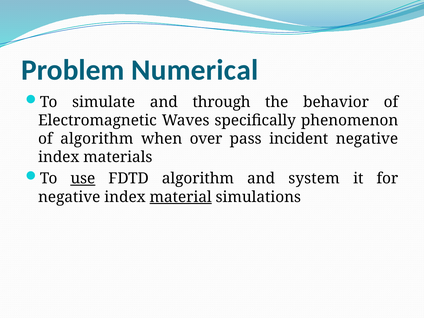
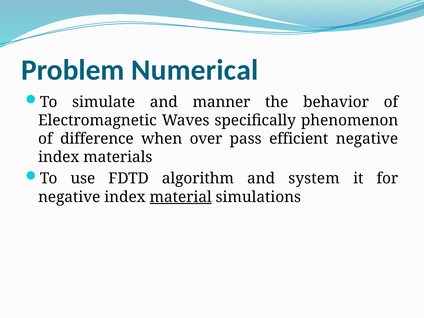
through: through -> manner (222, 102)
of algorithm: algorithm -> difference (97, 139)
incident: incident -> efficient (299, 139)
use underline: present -> none (83, 179)
